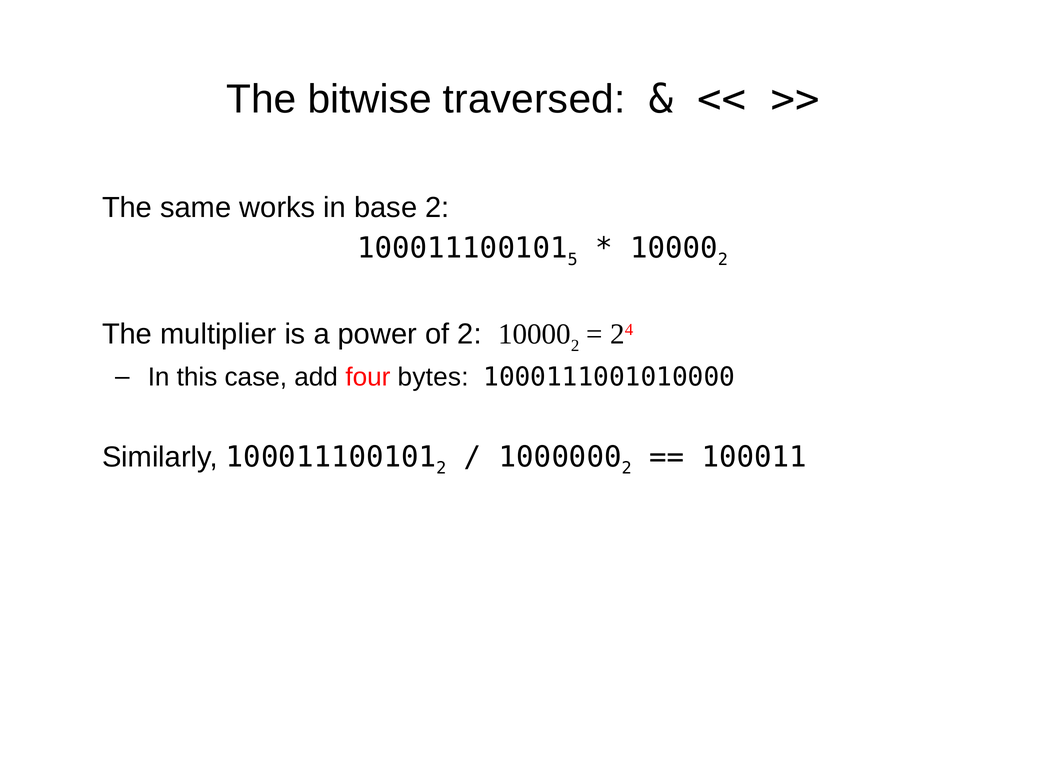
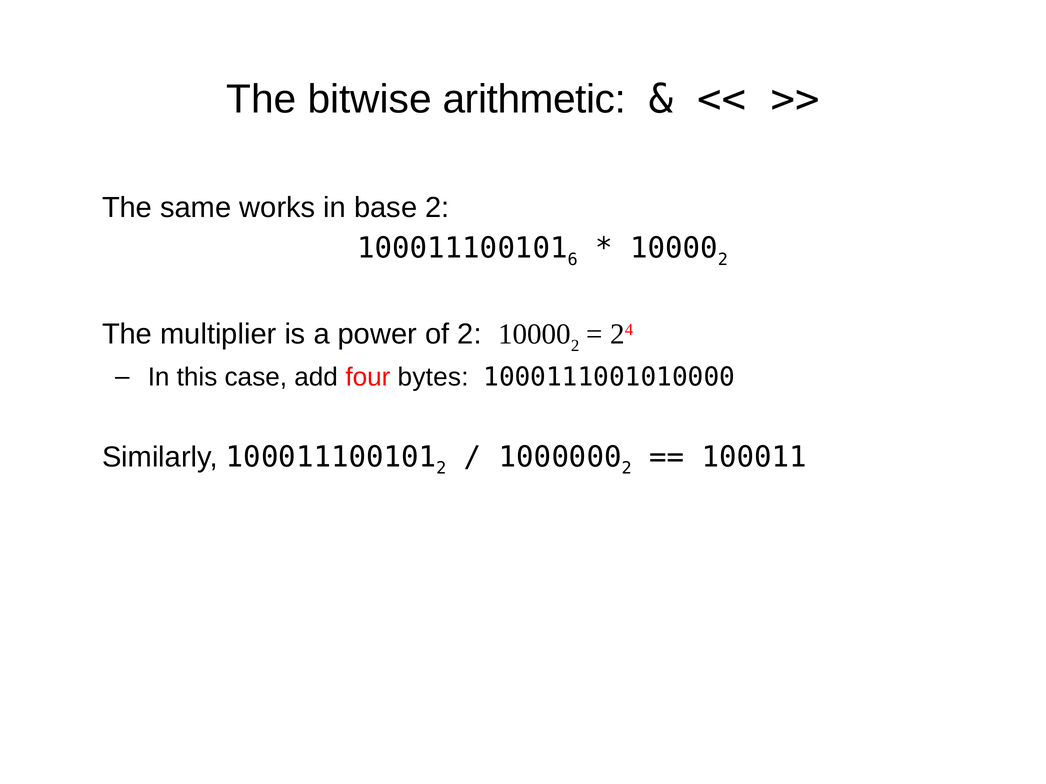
traversed: traversed -> arithmetic (534, 100)
5: 5 -> 6 (573, 260)
